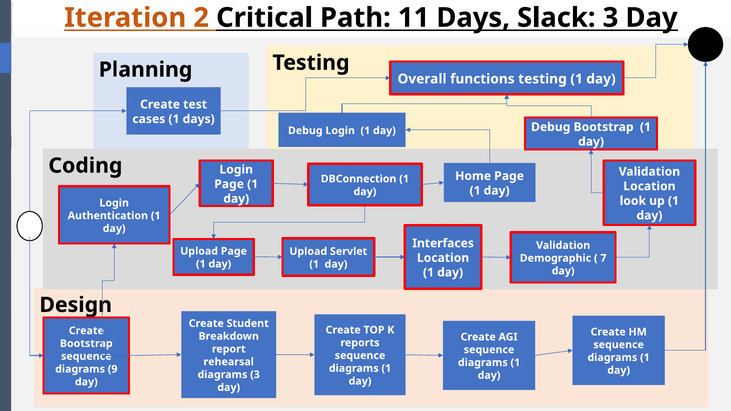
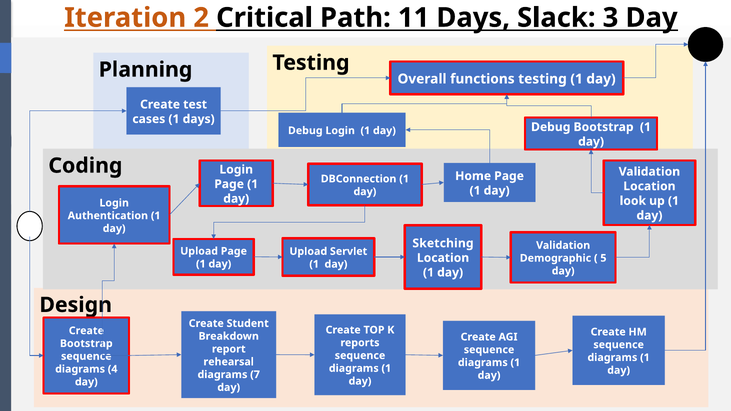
Interfaces: Interfaces -> Sketching (443, 243)
7: 7 -> 5 (603, 258)
9: 9 -> 4 (113, 369)
diagrams 3: 3 -> 7 (255, 375)
